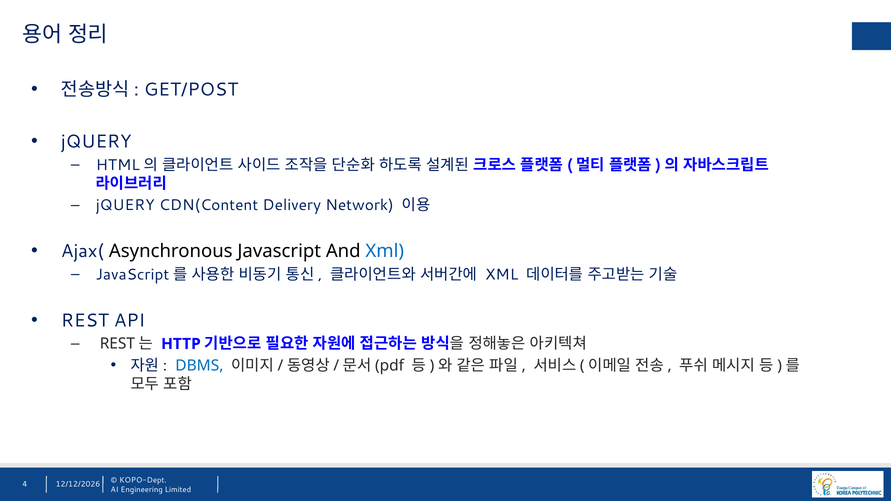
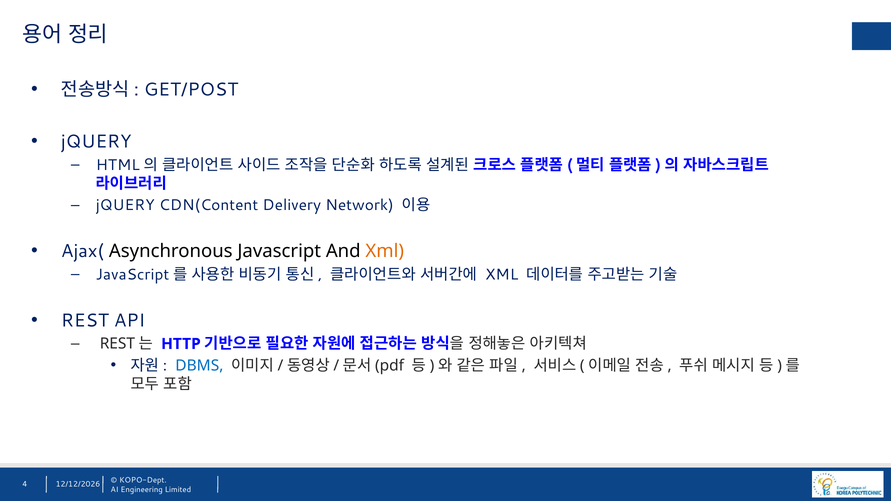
Xml colour: blue -> orange (385, 251)
